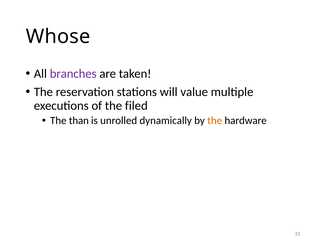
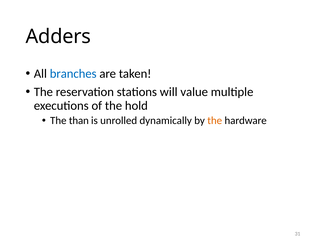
Whose: Whose -> Adders (58, 37)
branches colour: purple -> blue (73, 73)
filed: filed -> hold (136, 105)
